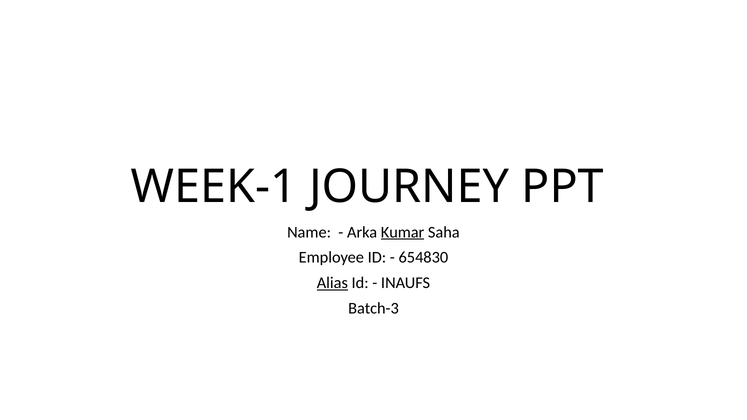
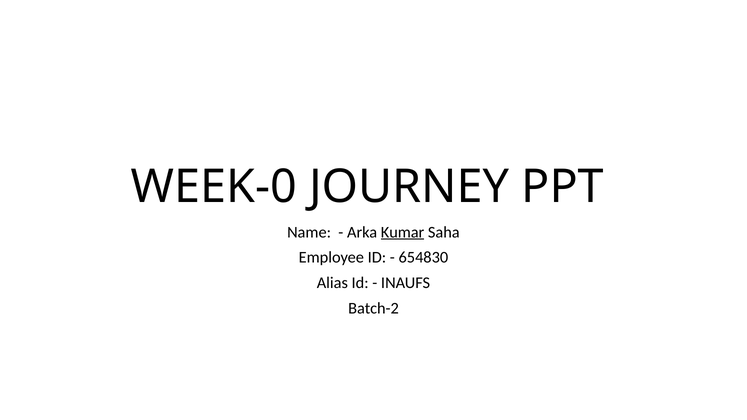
WEEK-1: WEEK-1 -> WEEK-0 (214, 187)
Alias underline: present -> none (332, 283)
Batch-3: Batch-3 -> Batch-2 (373, 309)
